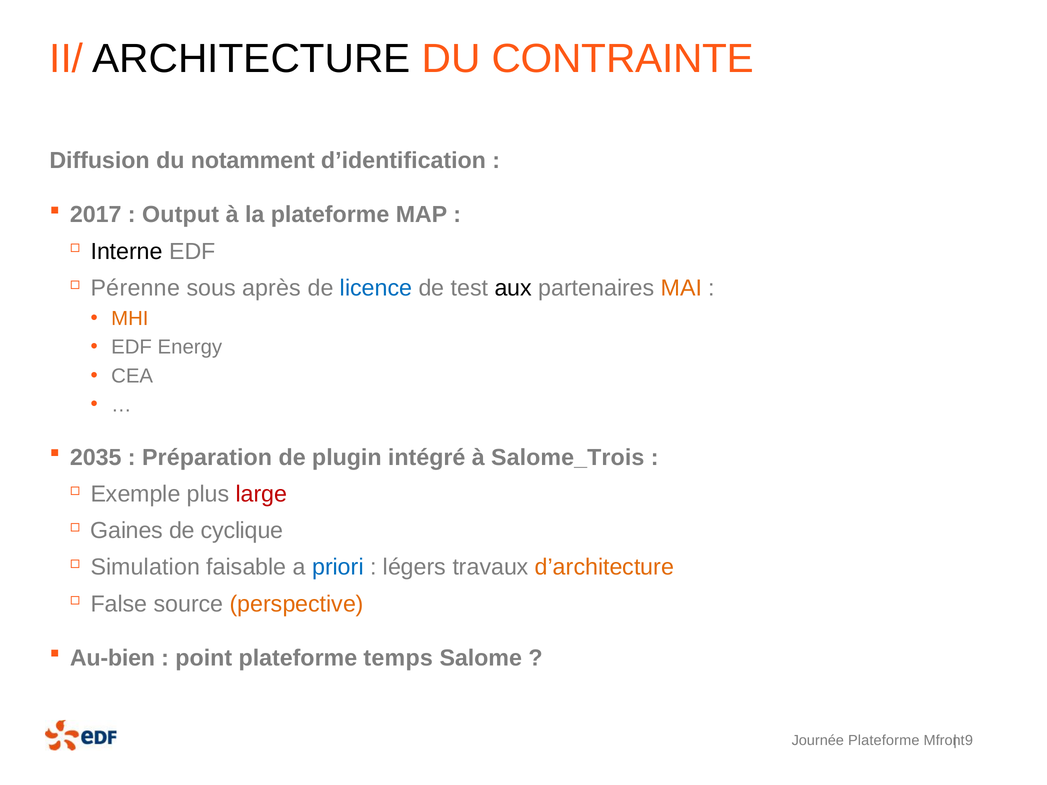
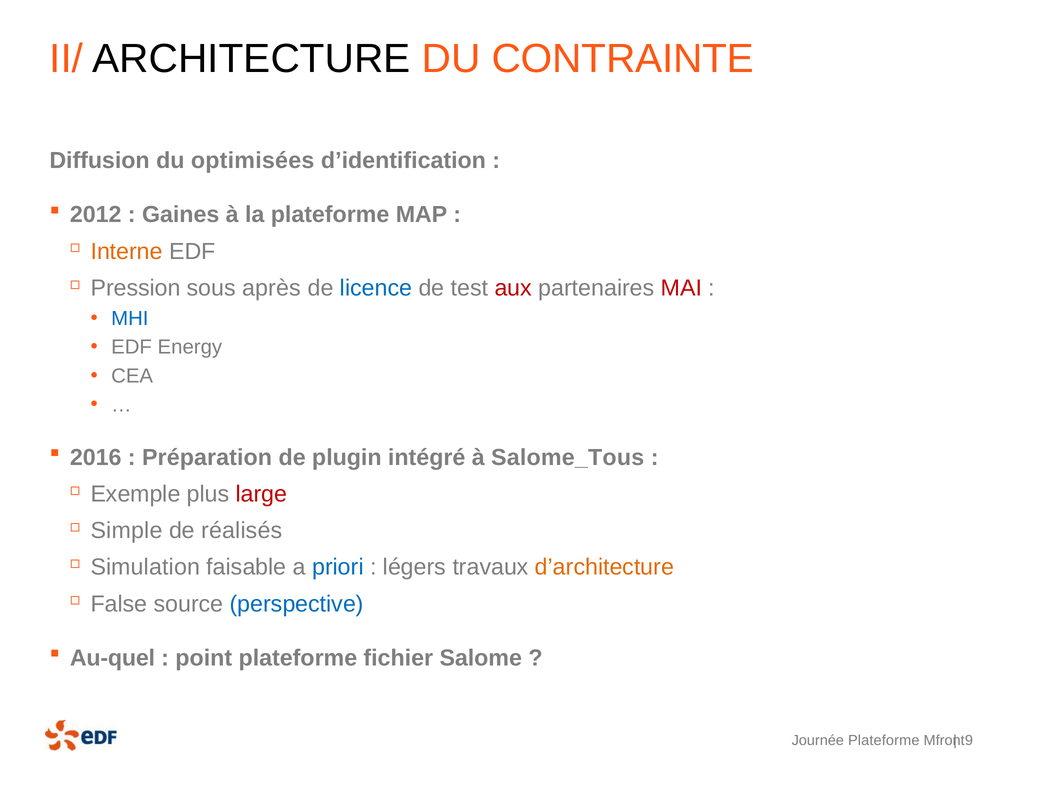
notamment: notamment -> optimisées (253, 161)
2017: 2017 -> 2012 (96, 215)
Output: Output -> Gaines (181, 215)
Interne colour: black -> orange (127, 252)
Pérenne: Pérenne -> Pression (136, 288)
aux colour: black -> red (513, 288)
MAI colour: orange -> red (681, 288)
MHI colour: orange -> blue (130, 319)
2035: 2035 -> 2016 (96, 458)
Salome_Trois: Salome_Trois -> Salome_Tous (568, 458)
Gaines: Gaines -> Simple (127, 531)
cyclique: cyclique -> réalisés (242, 531)
perspective colour: orange -> blue (297, 604)
Au-bien: Au-bien -> Au-quel (112, 658)
temps: temps -> fichier (398, 658)
